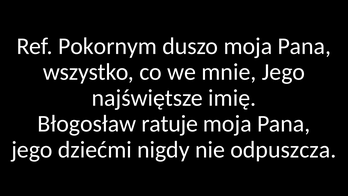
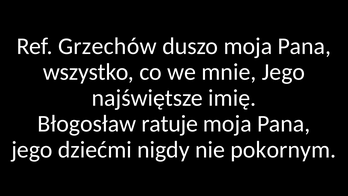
Pokornym: Pokornym -> Grzechów (107, 46)
odpuszcza: odpuszcza -> pokornym (283, 149)
